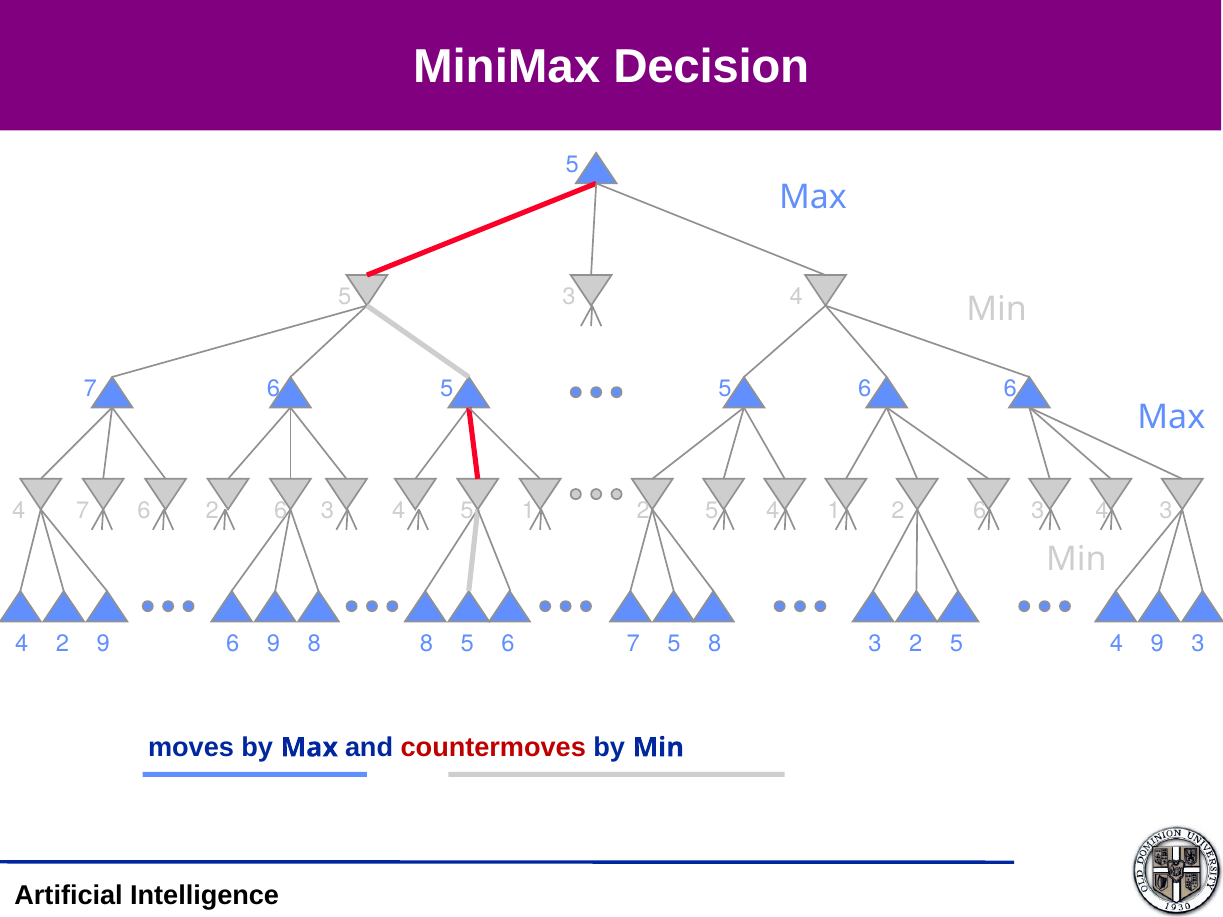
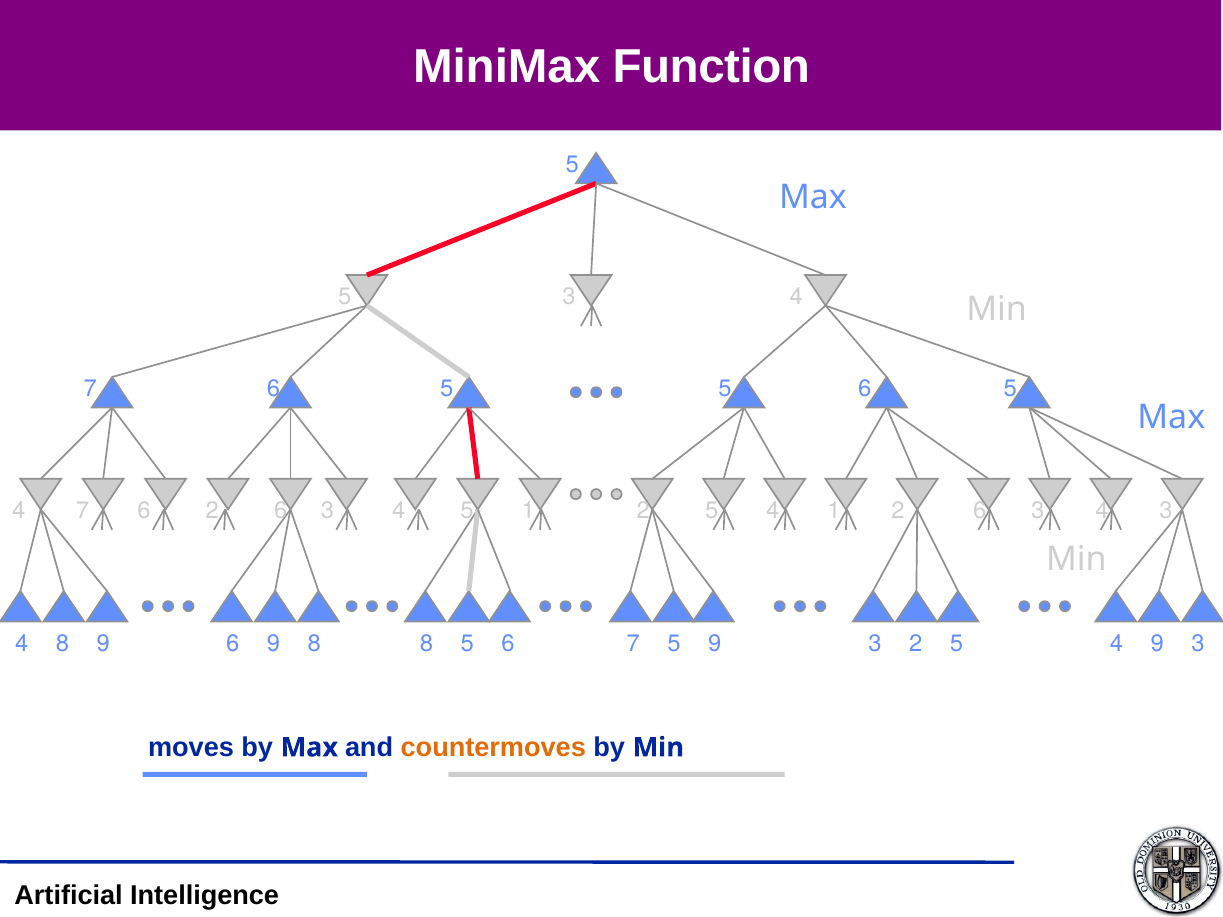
Decision: Decision -> Function (711, 67)
5 6 6: 6 -> 5 (1010, 389)
4 2: 2 -> 8 (63, 644)
5 8: 8 -> 9 (715, 644)
countermoves colour: red -> orange (493, 748)
